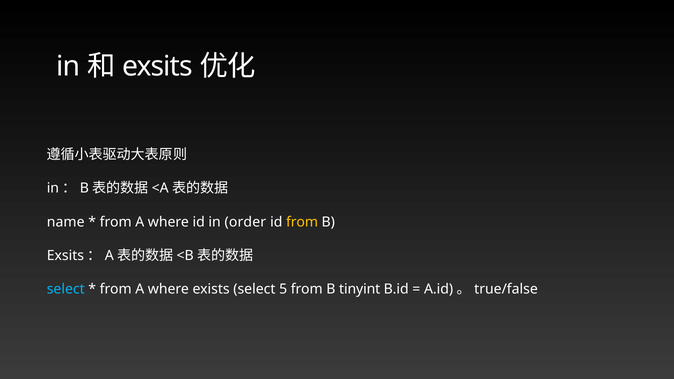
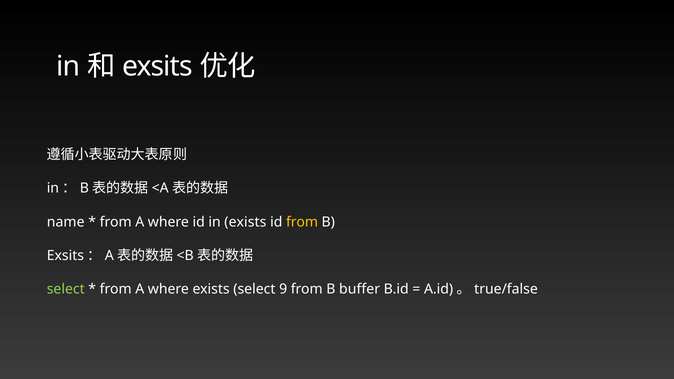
in order: order -> exists (245, 222)
select colour: light blue -> light green (66, 289)
5: 5 -> 9 (283, 289)
tinyint: tinyint -> buffer (360, 289)
